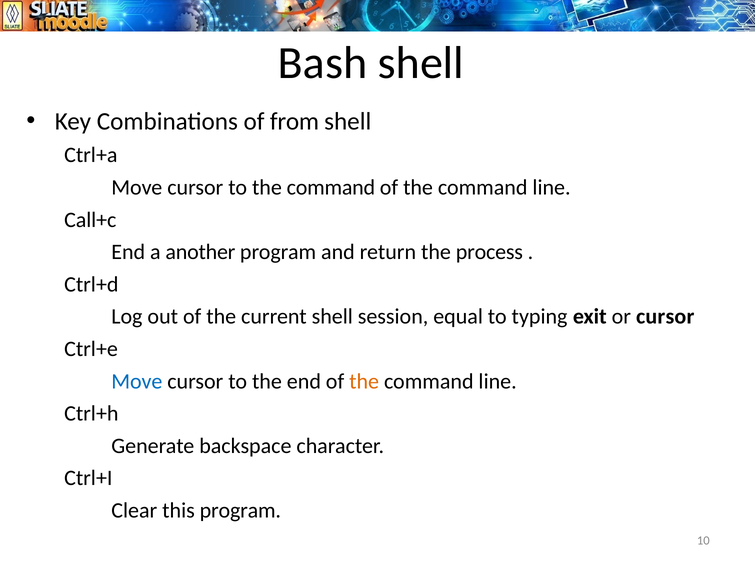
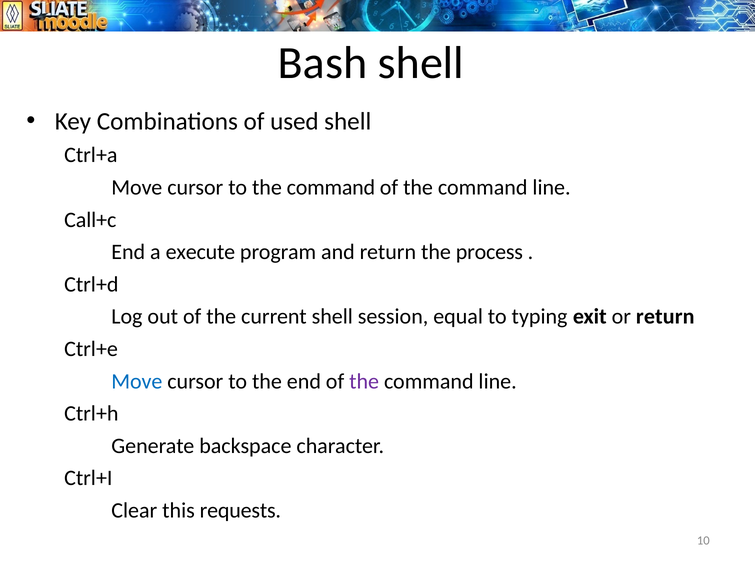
from: from -> used (294, 121)
another: another -> execute (200, 252)
or cursor: cursor -> return (665, 317)
the colour: orange -> purple (364, 381)
this program: program -> requests (240, 511)
